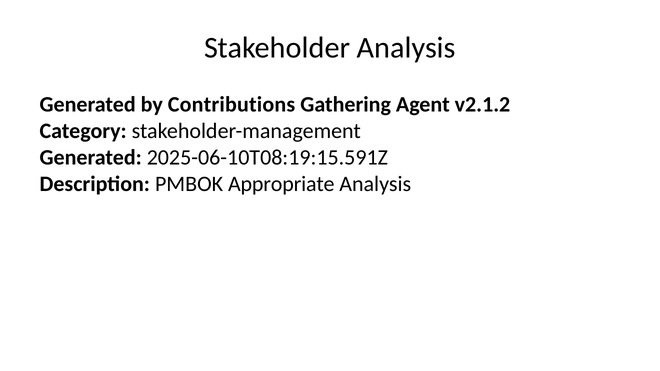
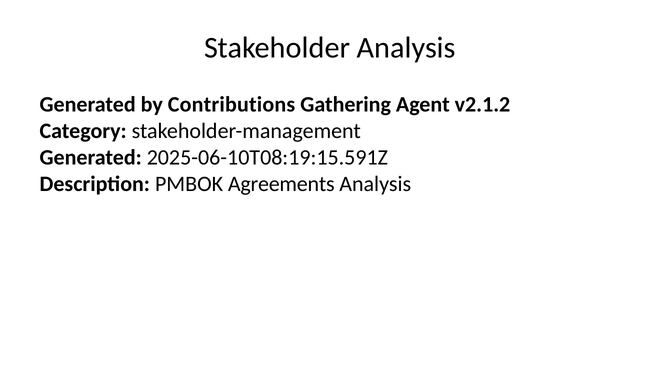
Appropriate: Appropriate -> Agreements (281, 184)
